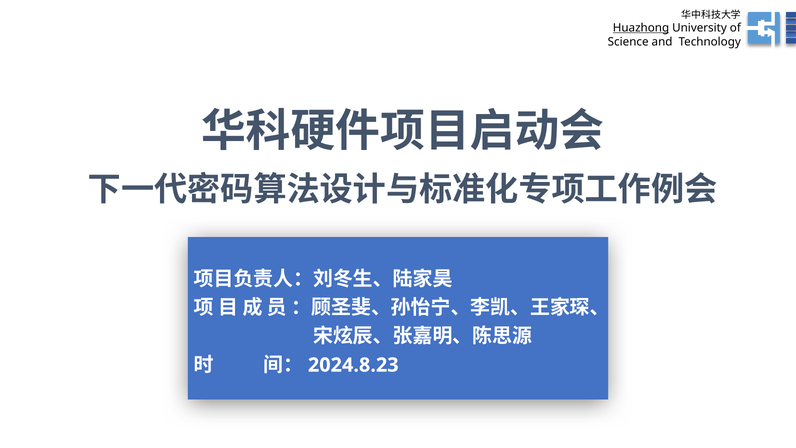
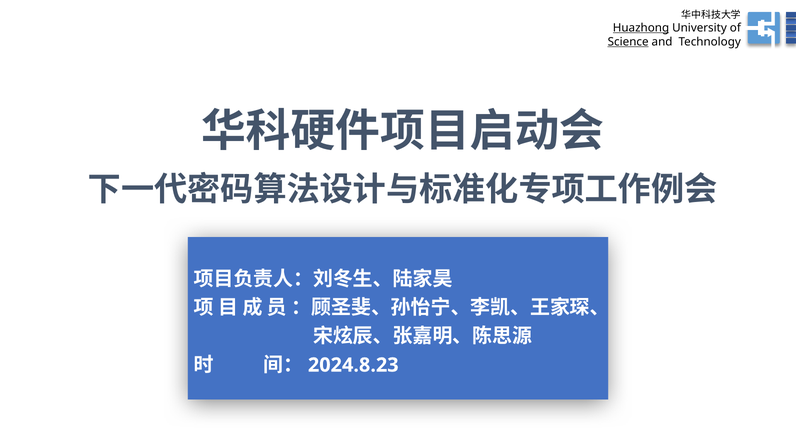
Science underline: none -> present (628, 42)
